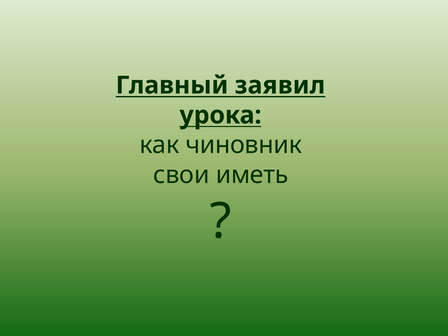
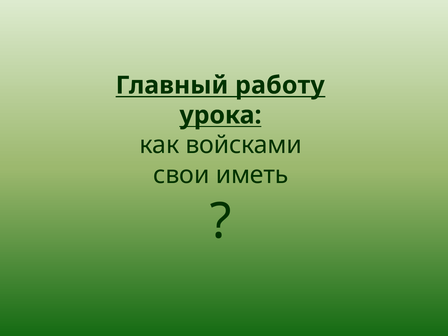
заявил: заявил -> работу (280, 85)
чиновник: чиновник -> войсками (244, 145)
